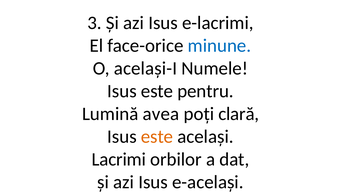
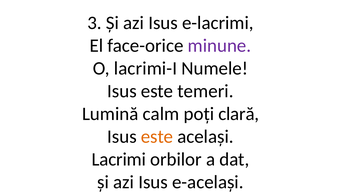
minune colour: blue -> purple (219, 46)
același-I: același-I -> lacrimi-I (145, 68)
pentru: pentru -> temeri (205, 91)
avea: avea -> calm (161, 114)
